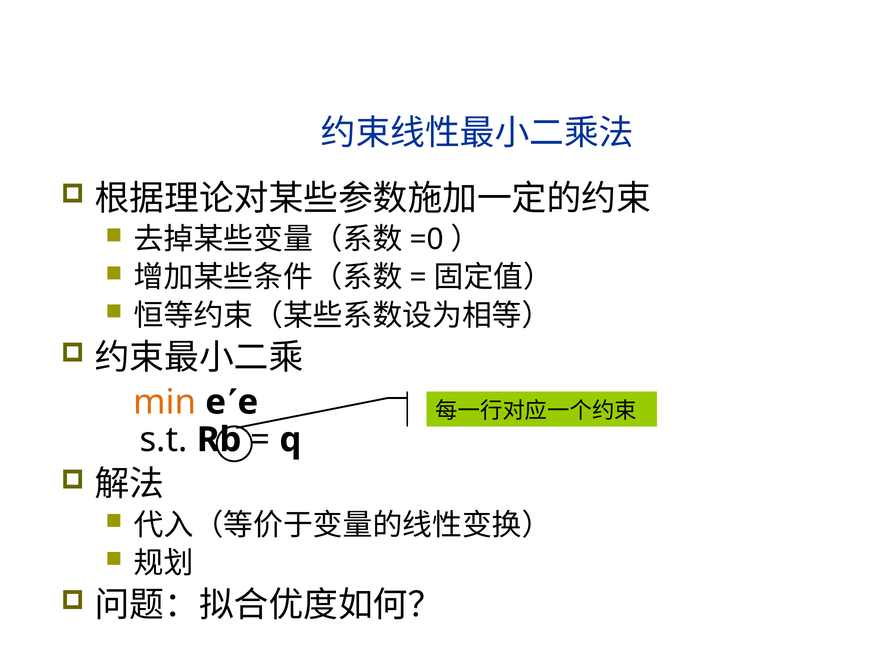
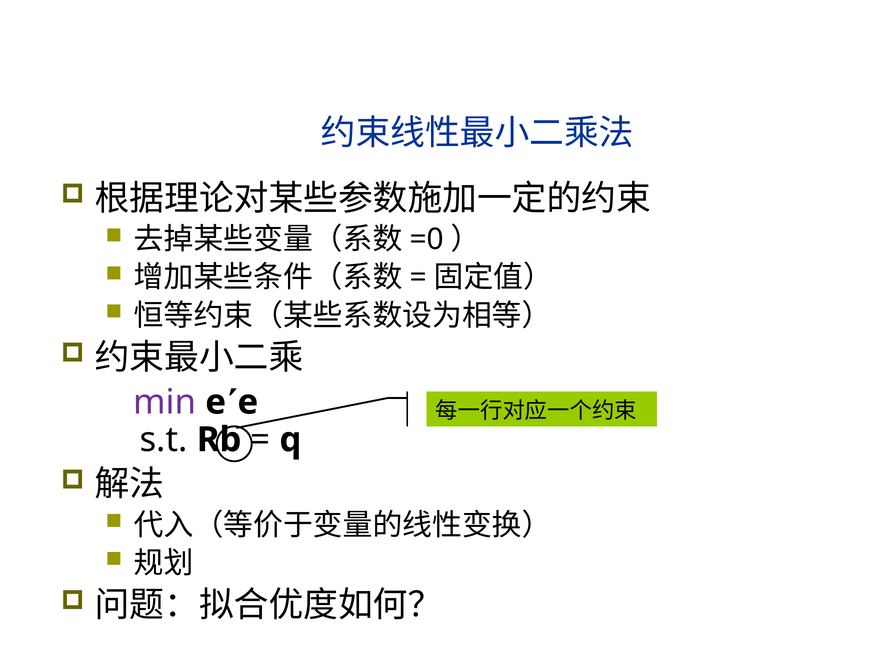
min colour: orange -> purple (165, 402)
